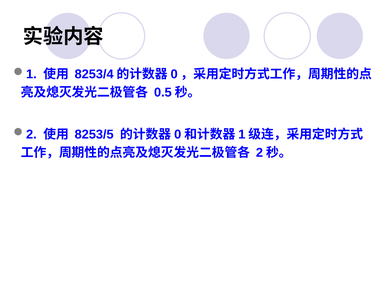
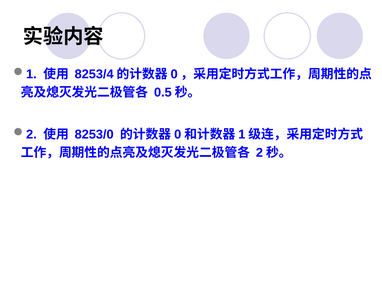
8253/5: 8253/5 -> 8253/0 (94, 134)
